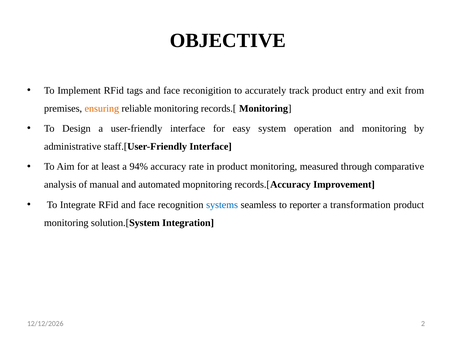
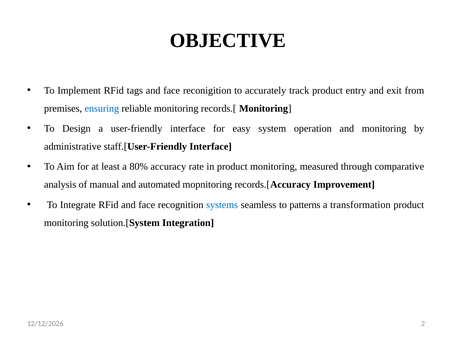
ensuring colour: orange -> blue (102, 108)
94%: 94% -> 80% (139, 167)
reporter: reporter -> patterns (305, 205)
